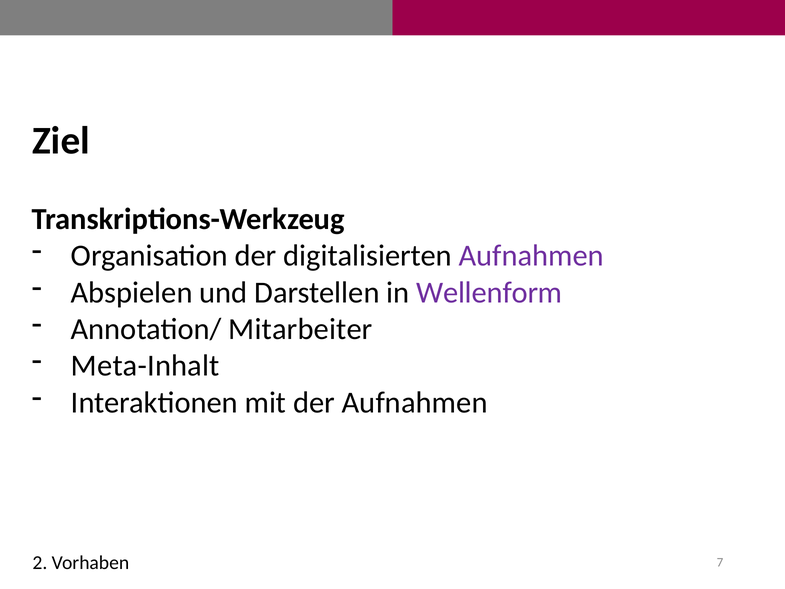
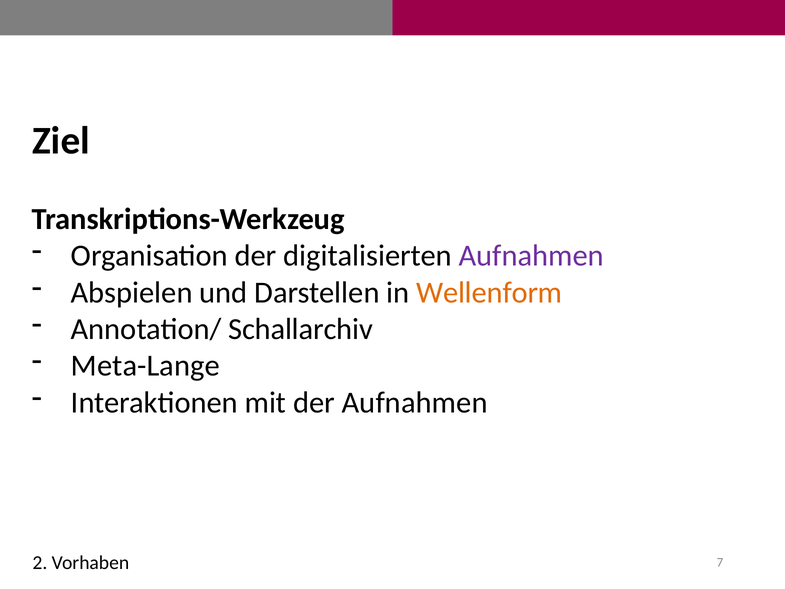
Wellenform colour: purple -> orange (489, 292)
Mitarbeiter: Mitarbeiter -> Schallarchiv (301, 329)
Meta-Inhalt: Meta-Inhalt -> Meta-Lange (145, 366)
